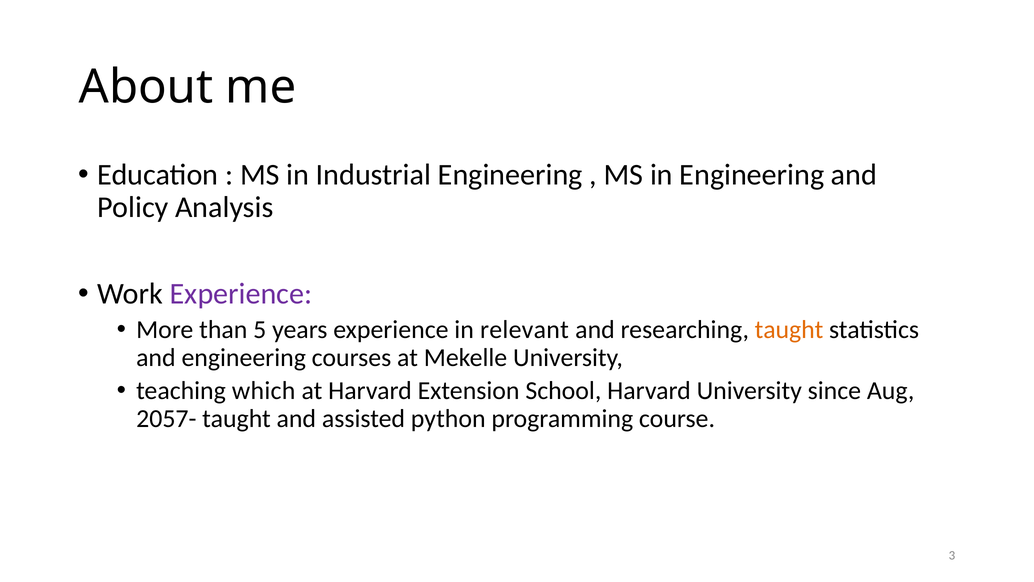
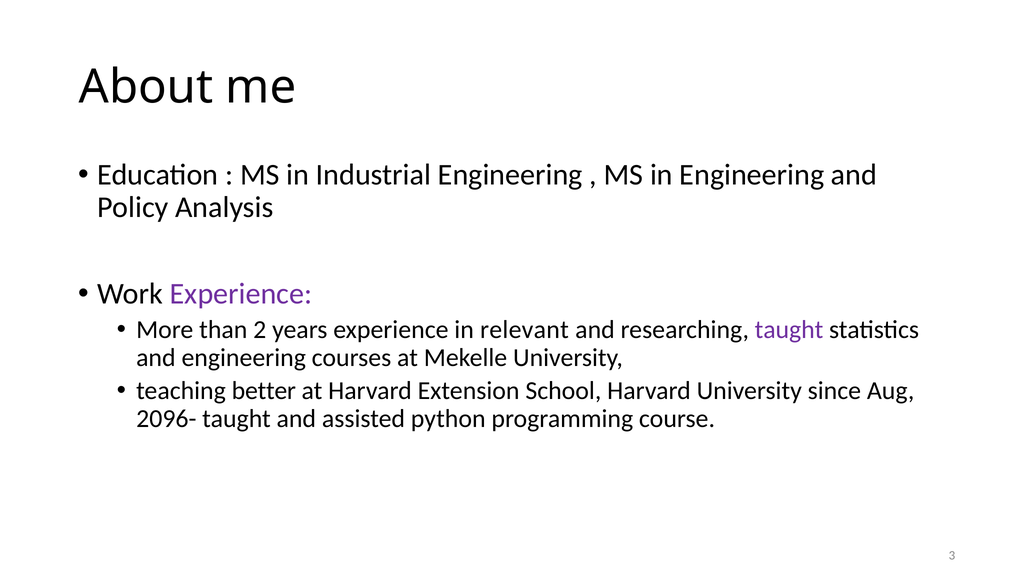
5: 5 -> 2 (260, 329)
taught colour: orange -> purple (789, 329)
which: which -> better (264, 391)
2057-: 2057- -> 2096- (166, 419)
